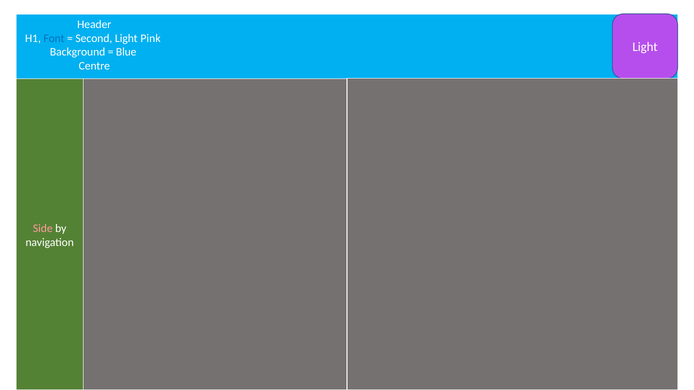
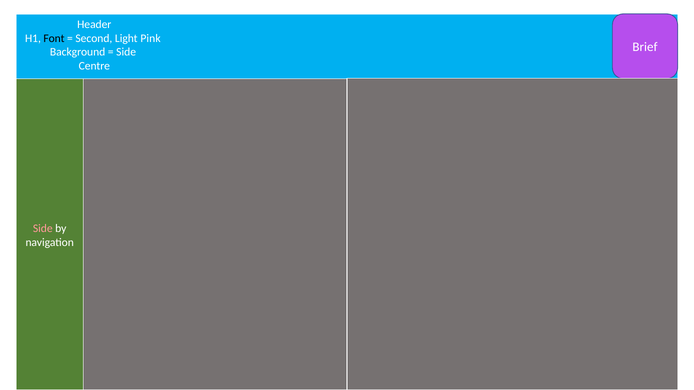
Font colour: blue -> black (54, 38)
Light: Light -> Brief (645, 47)
Blue: Blue -> Side (126, 52)
